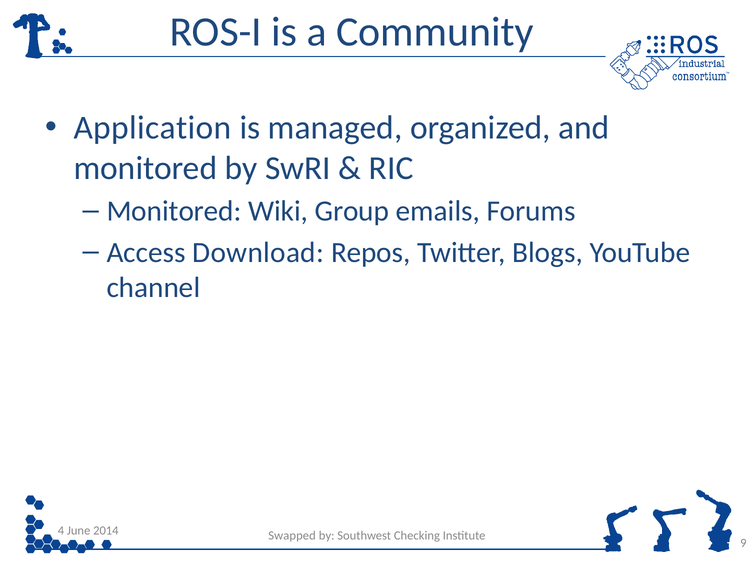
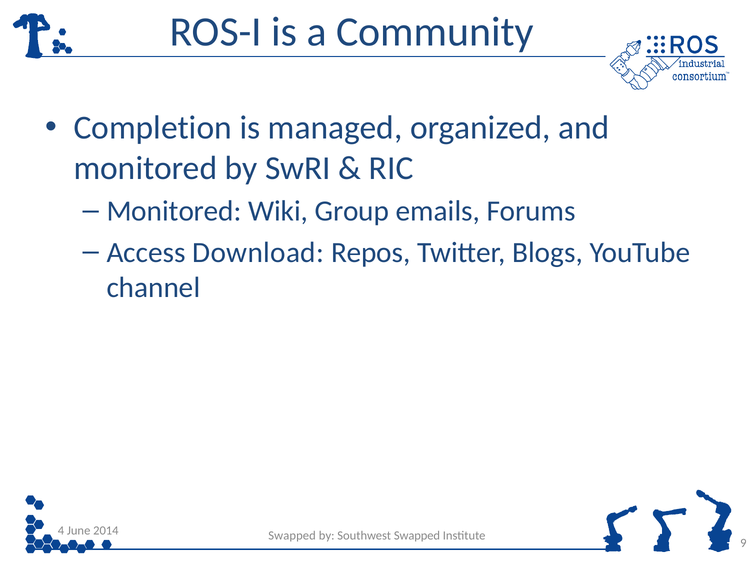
Application: Application -> Completion (153, 128)
Southwest Checking: Checking -> Swapped (417, 536)
